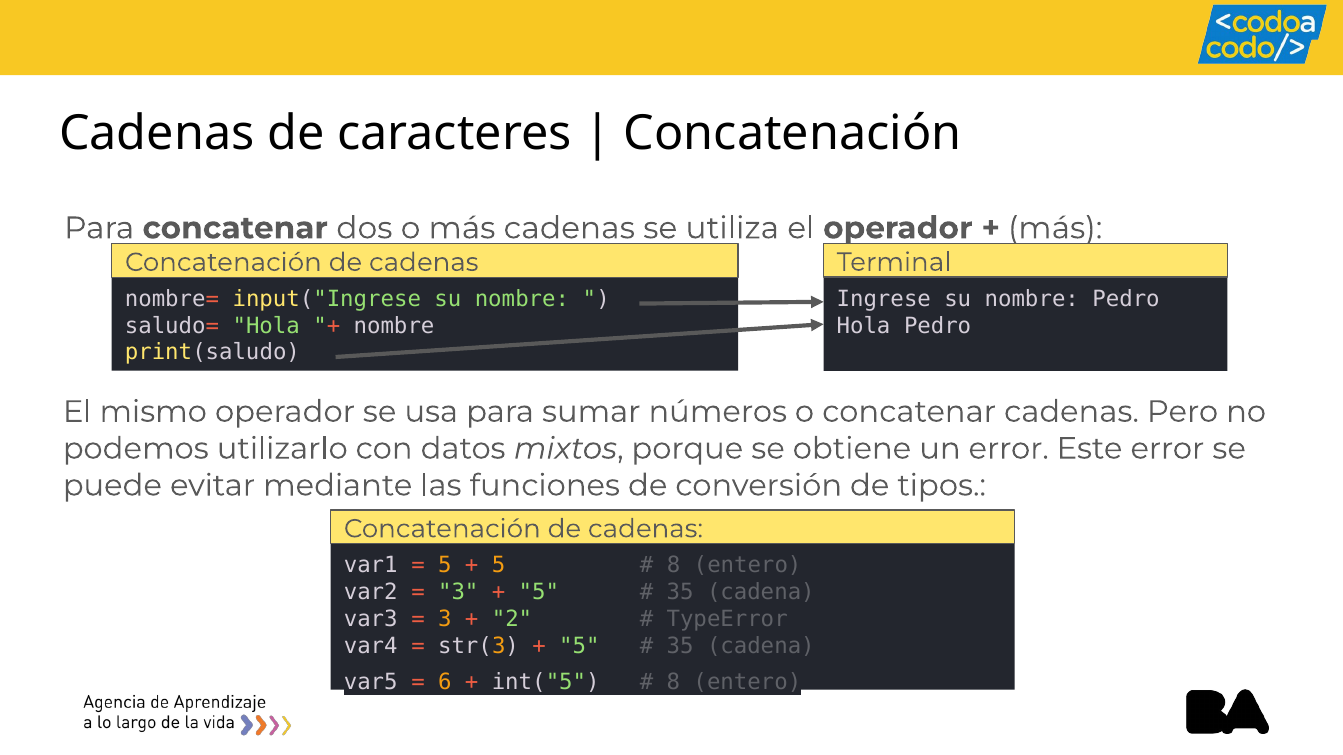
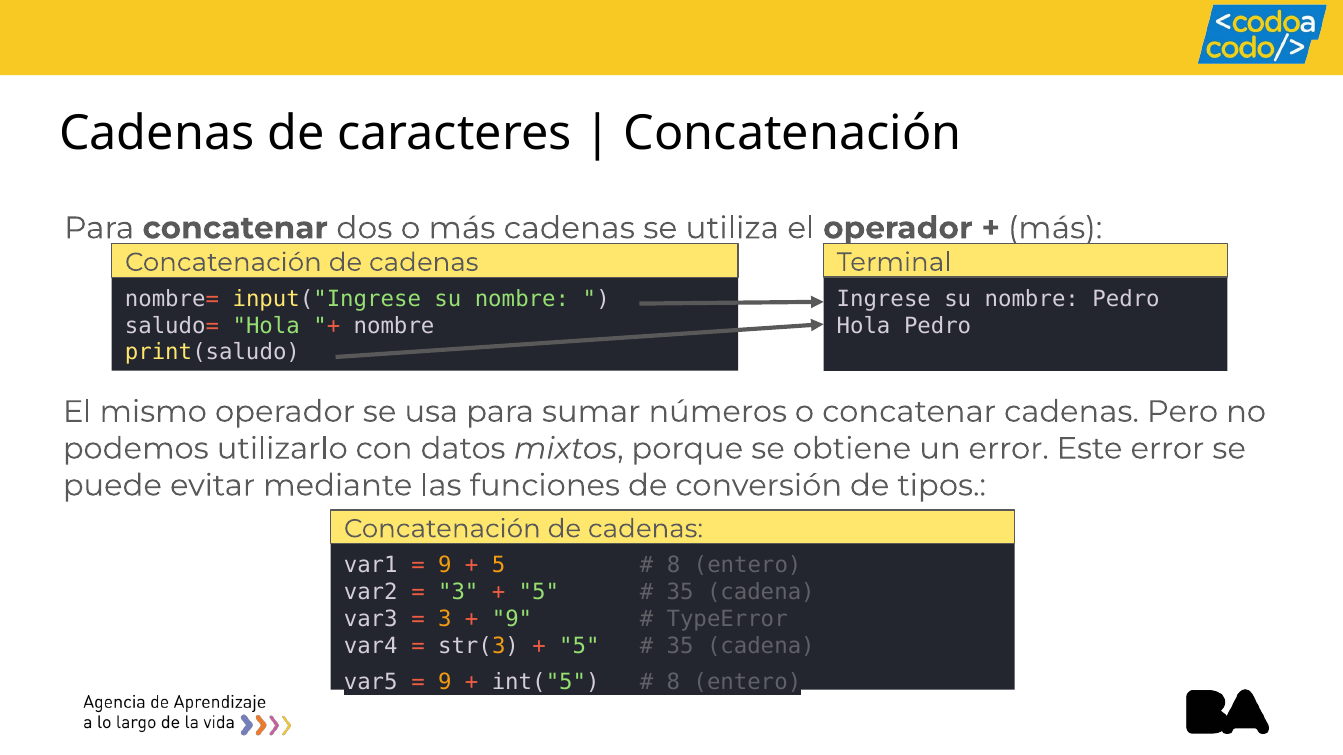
5: 5 -> 9 (445, 566)
2: 2 -> 9 (512, 619)
6: 6 -> 9 (445, 683)
